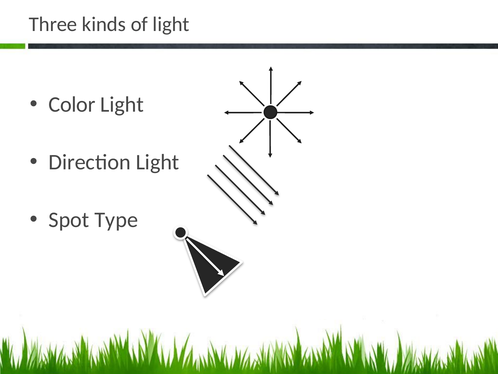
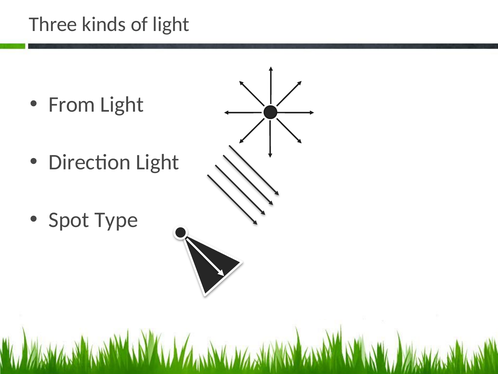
Color: Color -> From (72, 104)
